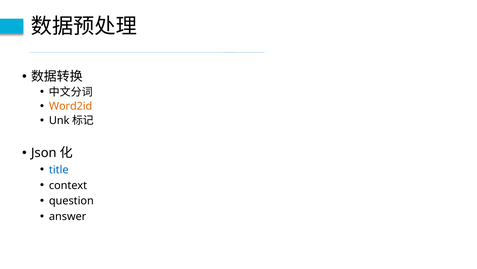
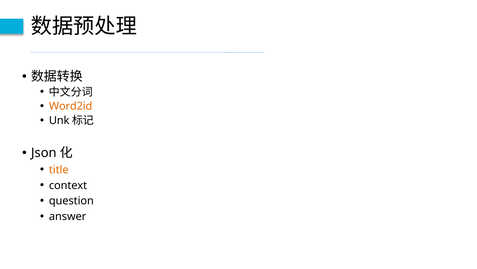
title colour: blue -> orange (59, 169)
